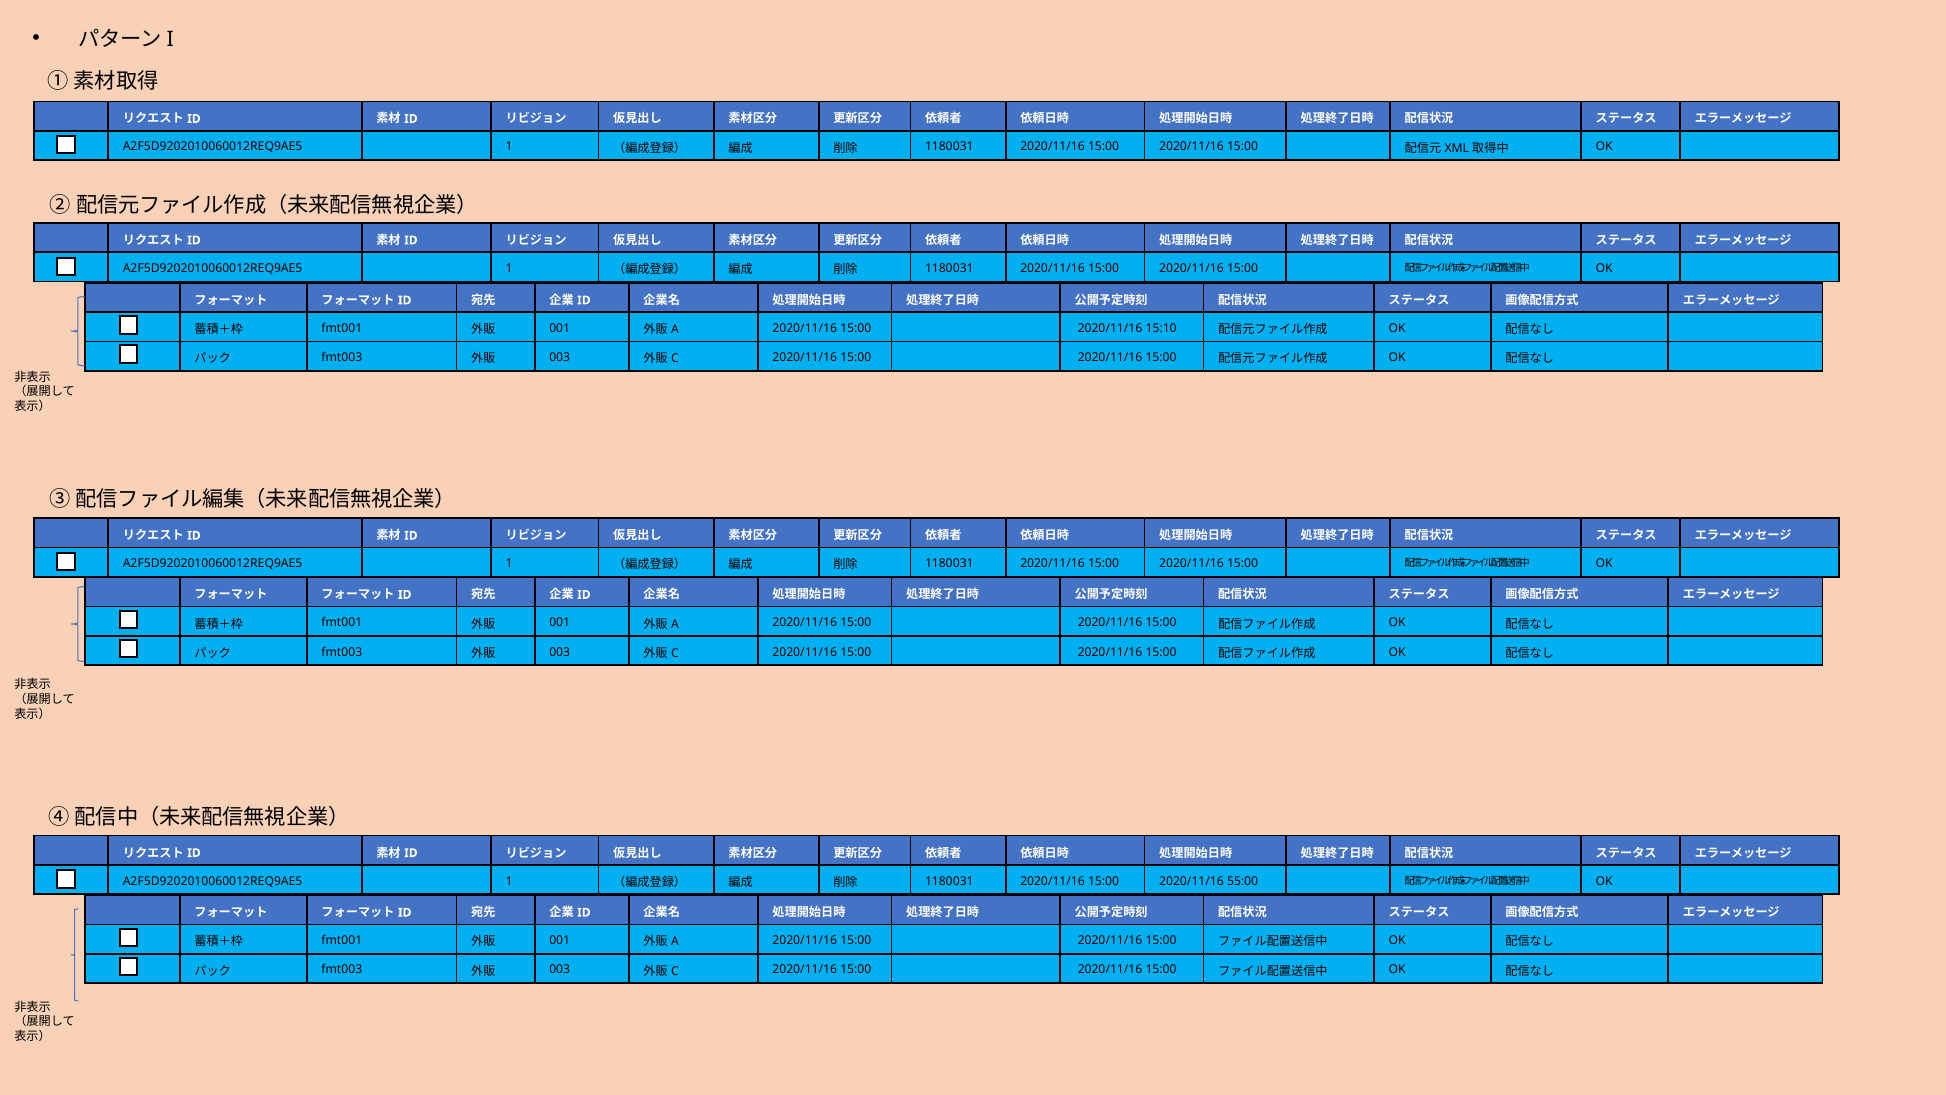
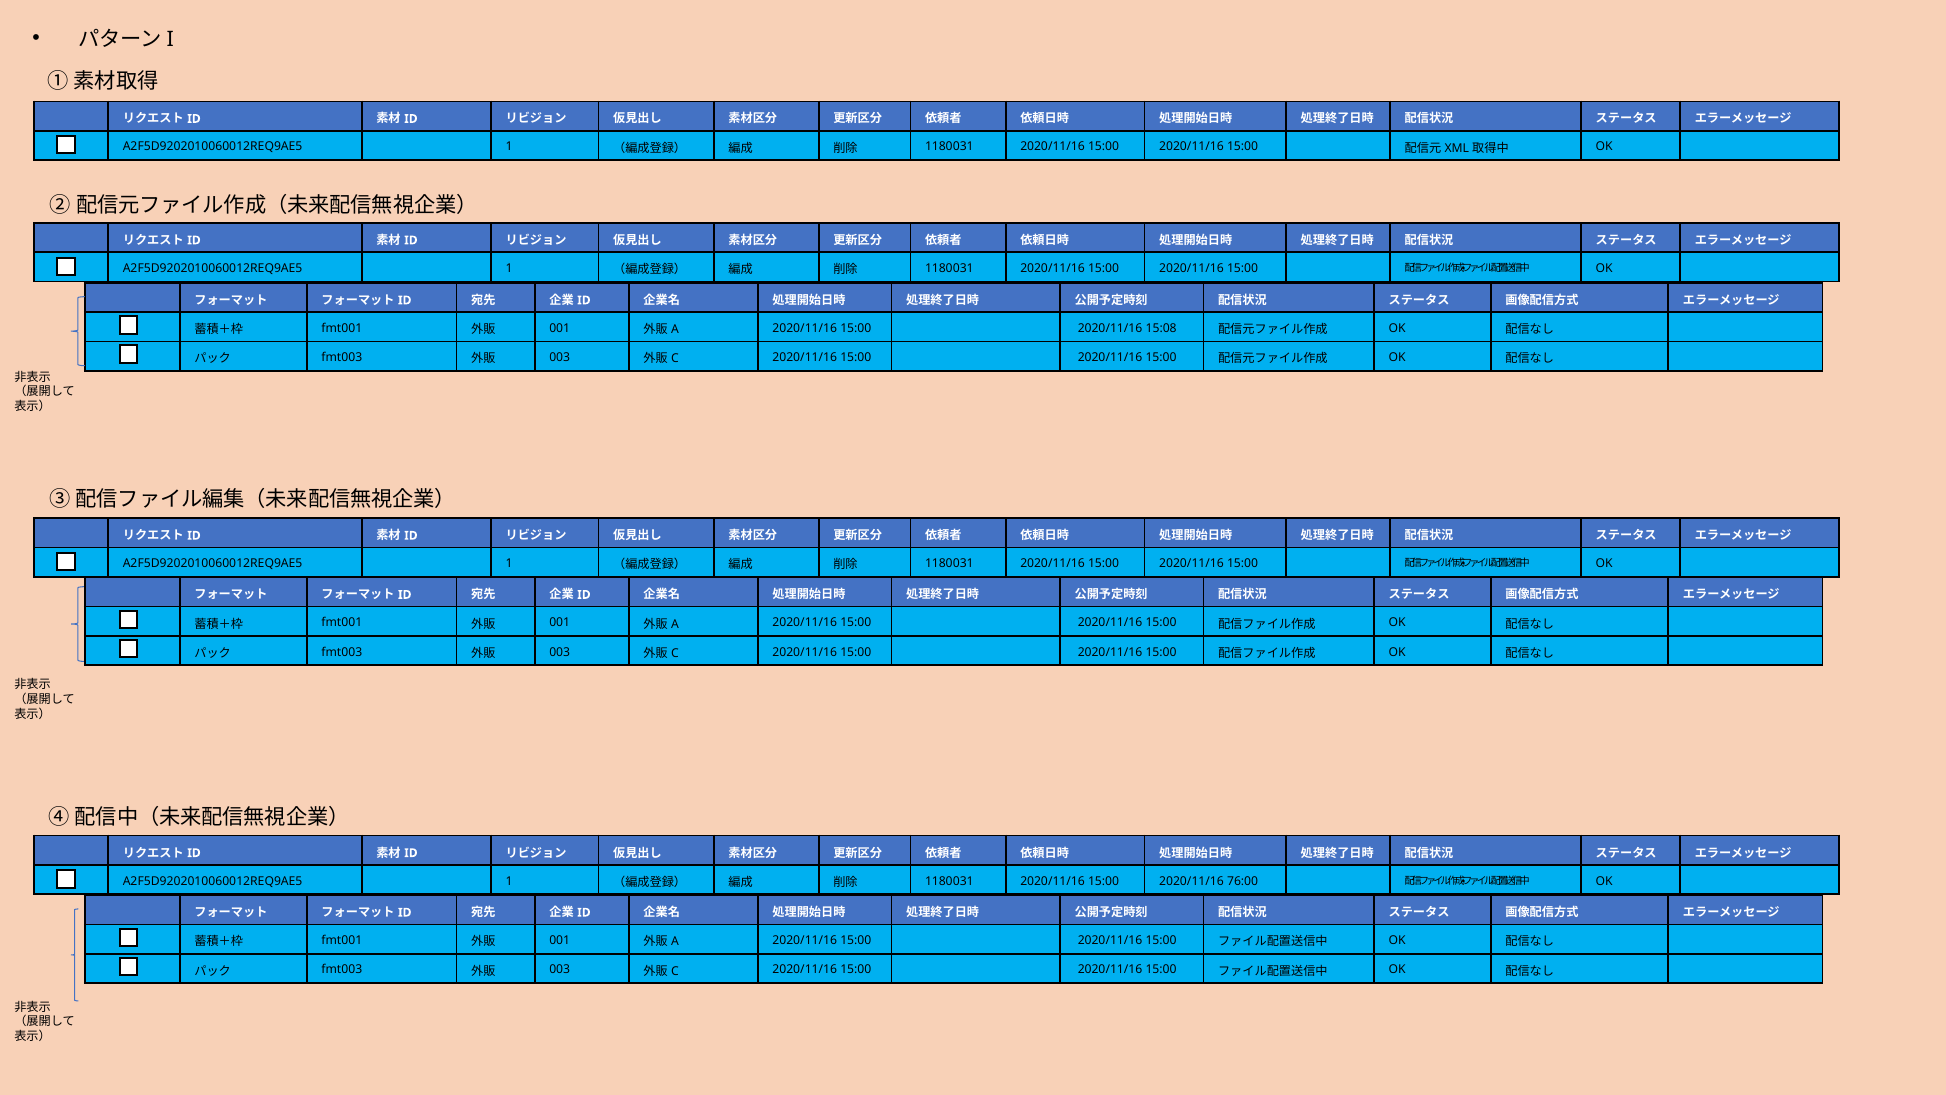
15:10: 15:10 -> 15:08 (1161, 328)
55:00: 55:00 -> 76:00 (1243, 881)
